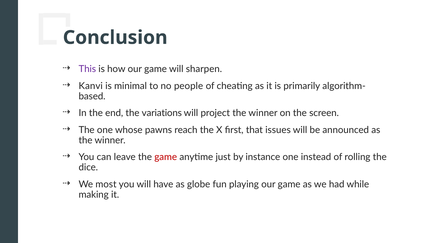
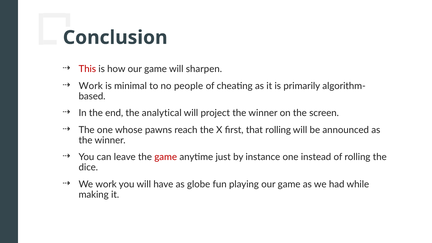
This colour: purple -> red (87, 69)
Kanvi: Kanvi -> Work (91, 86)
variations: variations -> analytical (162, 113)
that issues: issues -> rolling (278, 130)
We most: most -> work (106, 184)
